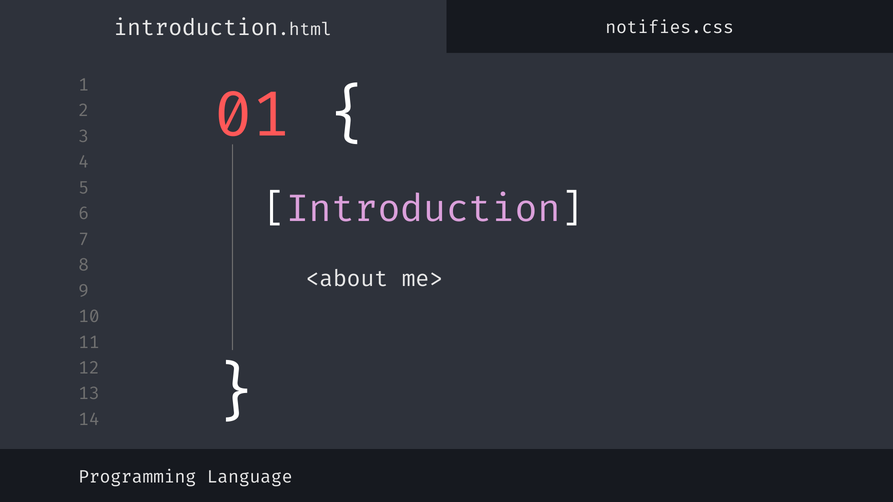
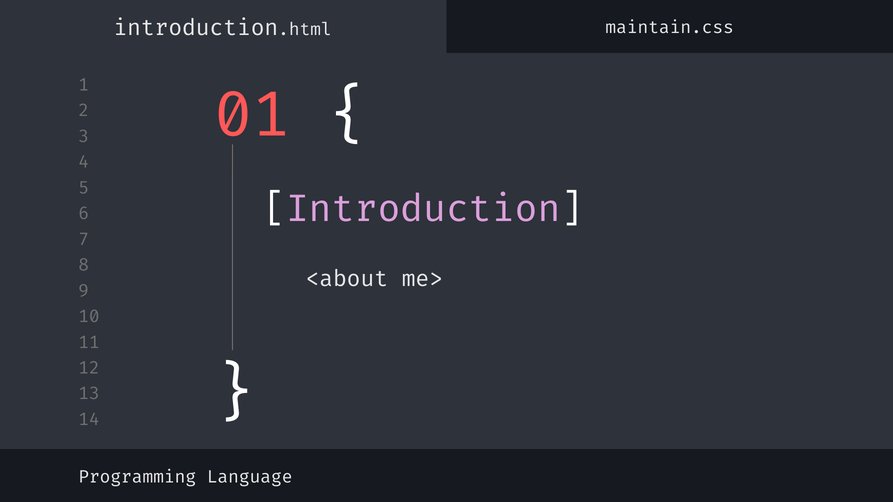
notifies.css: notifies.css -> maintain.css (670, 28)
